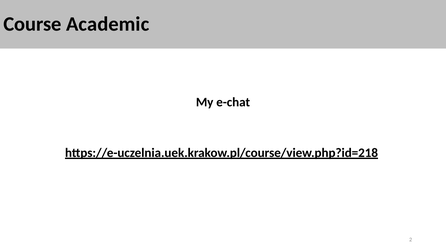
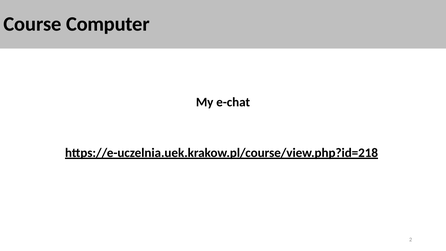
Academic: Academic -> Computer (108, 24)
